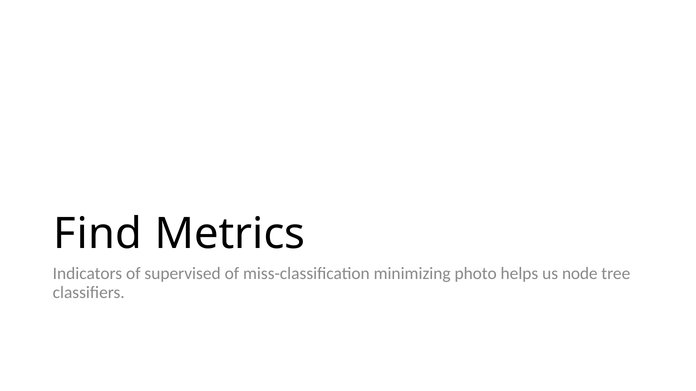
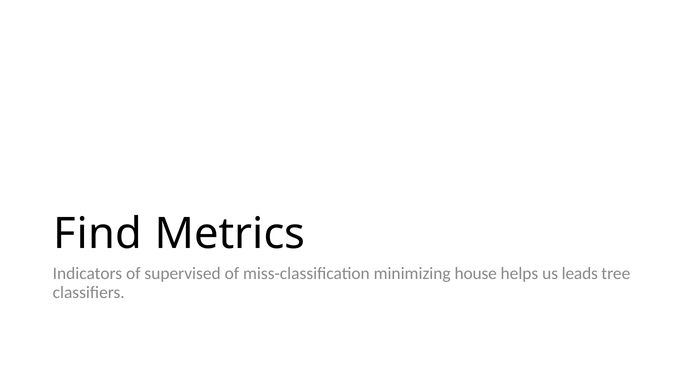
photo: photo -> house (476, 274)
node: node -> leads (580, 274)
